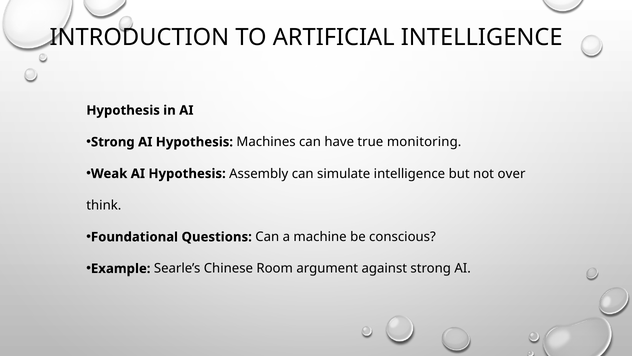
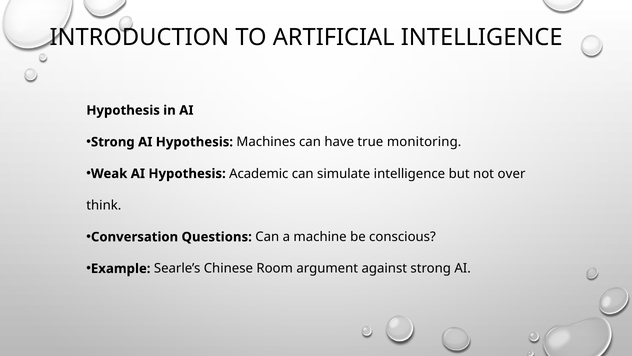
Assembly: Assembly -> Academic (259, 173)
Foundational: Foundational -> Conversation (135, 237)
